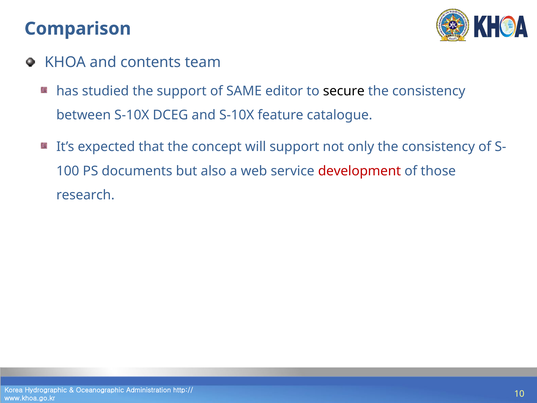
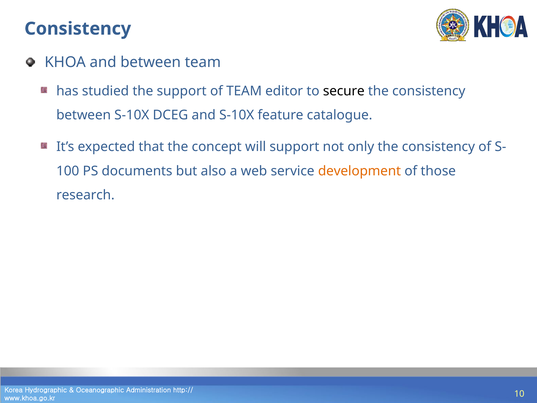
Comparison: Comparison -> Consistency (78, 29)
and contents: contents -> between (151, 62)
of SAME: SAME -> TEAM (244, 91)
development colour: red -> orange (359, 171)
